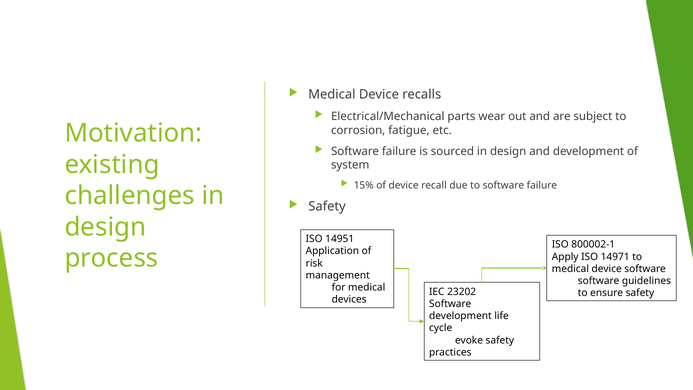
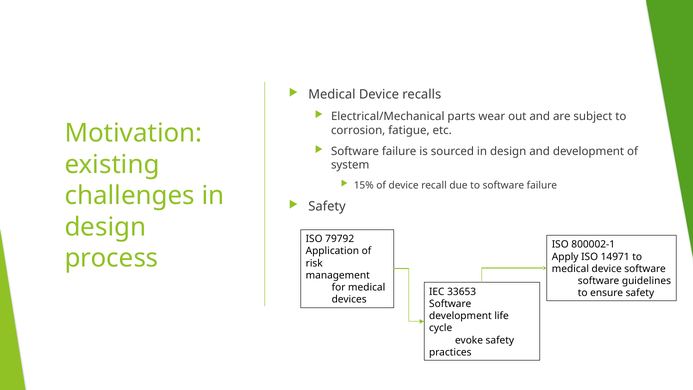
14951: 14951 -> 79792 (340, 239)
23202: 23202 -> 33653 (462, 292)
